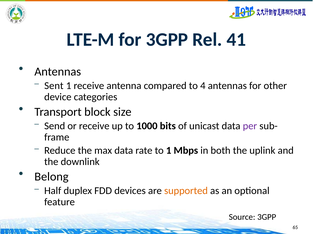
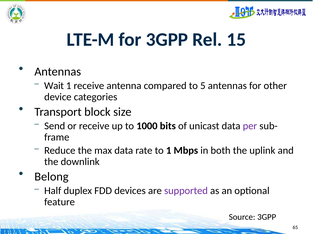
41: 41 -> 15 (236, 40)
Sent: Sent -> Wait (54, 86)
4: 4 -> 5 (203, 86)
supported colour: orange -> purple (186, 191)
